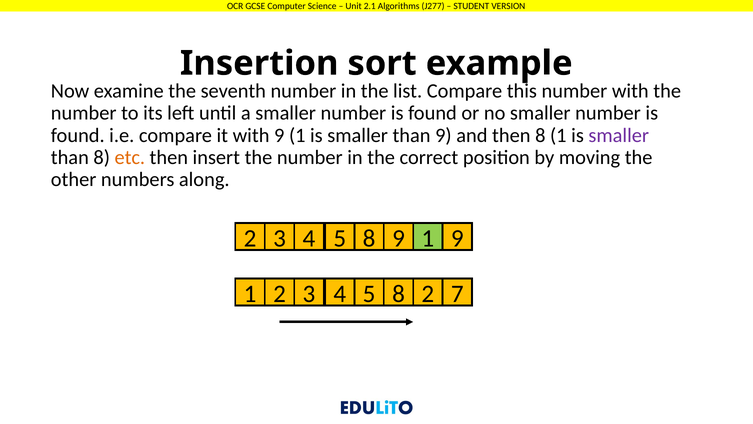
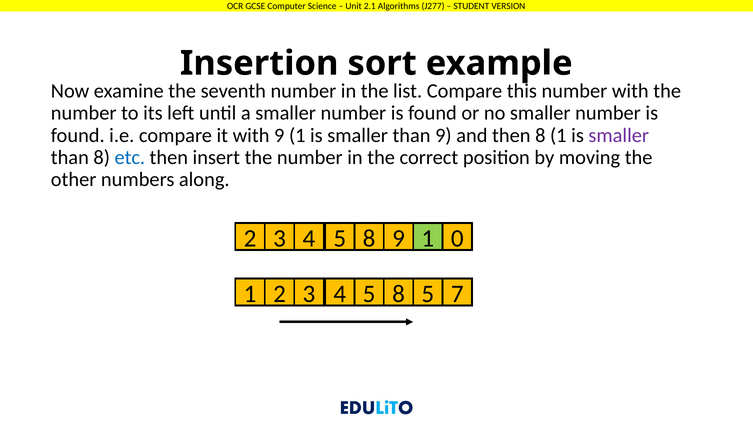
etc colour: orange -> blue (130, 157)
9 9: 9 -> 0 (457, 238)
5 2: 2 -> 5 (428, 293)
